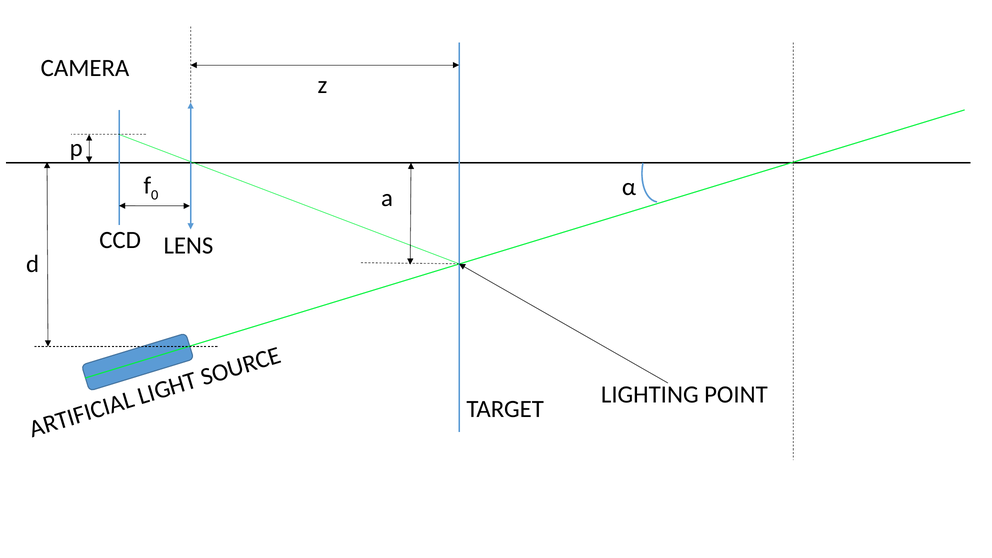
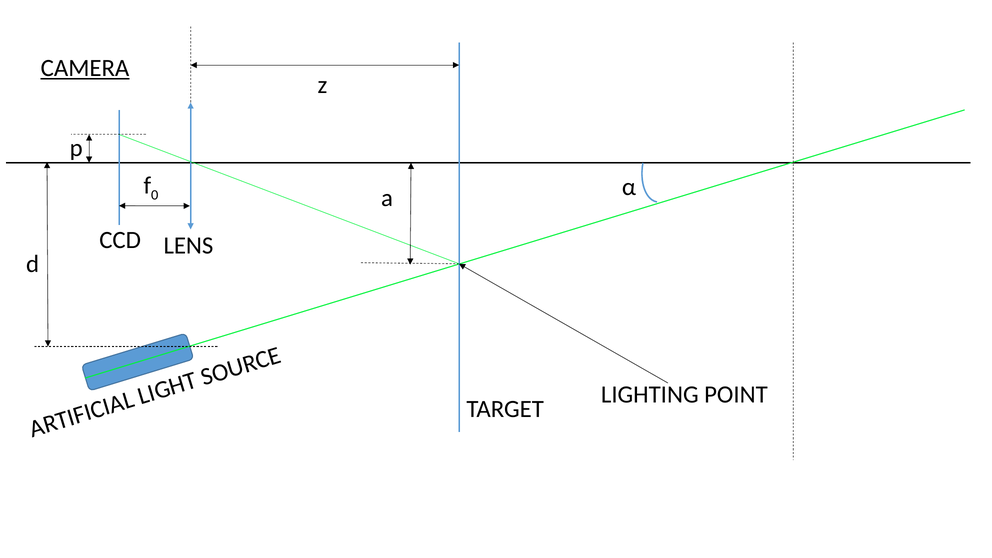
CAMERA underline: none -> present (85, 68)
